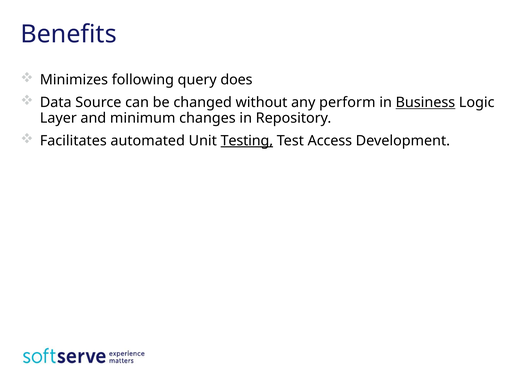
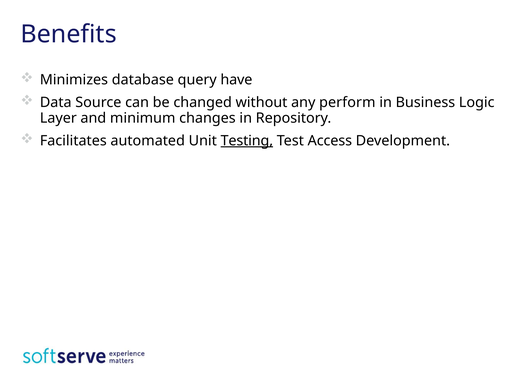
following: following -> database (143, 80)
does: does -> have (236, 80)
Business underline: present -> none (425, 103)
